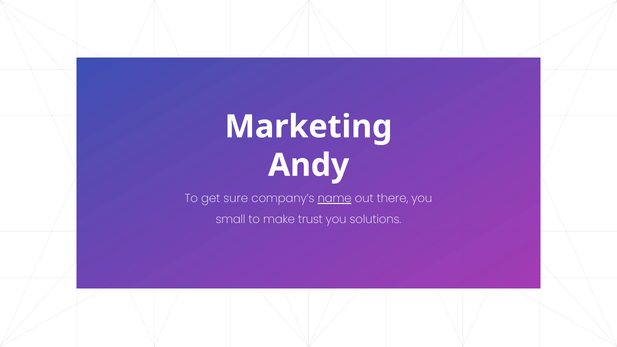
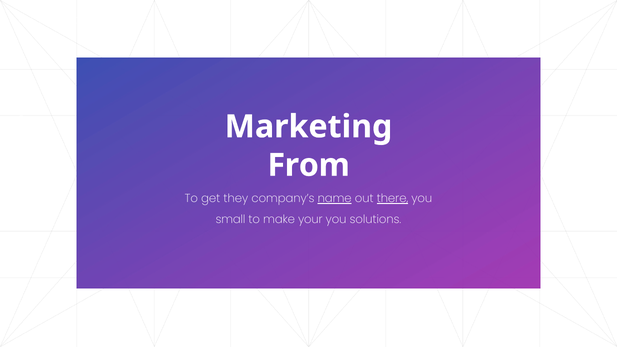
Andy: Andy -> From (309, 165)
sure: sure -> they (236, 199)
there underline: none -> present (392, 199)
trust: trust -> your (310, 219)
